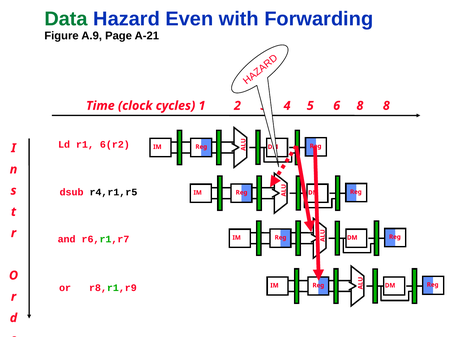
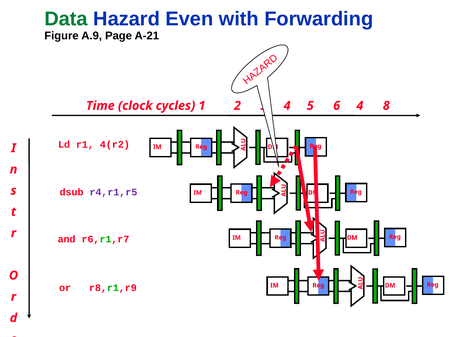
6 8: 8 -> 4 (360, 106)
6(r2: 6(r2 -> 4(r2 (115, 145)
r4,r1,r5 colour: black -> purple (113, 193)
